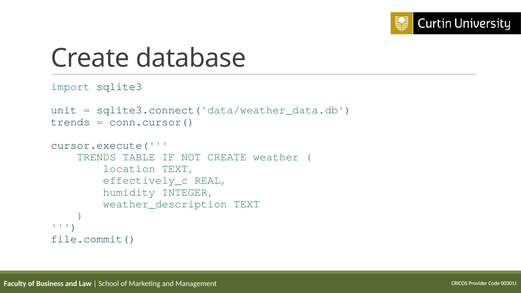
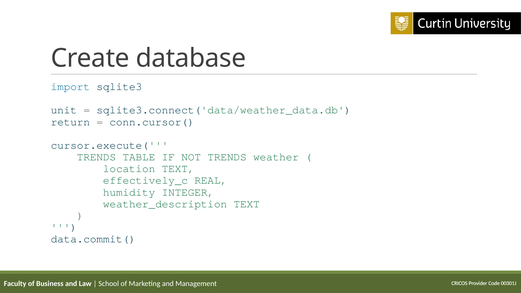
trends: trends -> return (70, 122)
NOT CREATE: CREATE -> TRENDS (227, 157)
file.commit(: file.commit( -> data.commit( (93, 239)
